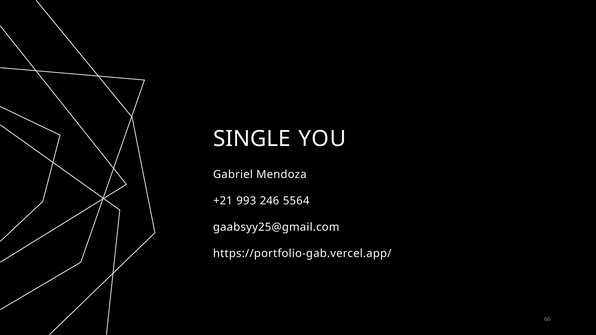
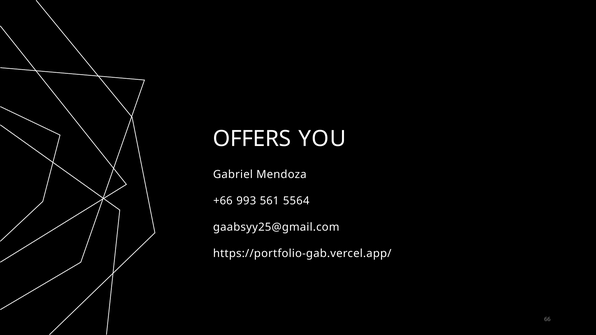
SINGLE: SINGLE -> OFFERS (252, 139)
+21: +21 -> +66 (223, 201)
246: 246 -> 561 (269, 201)
